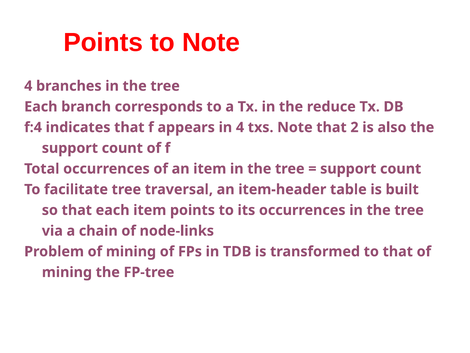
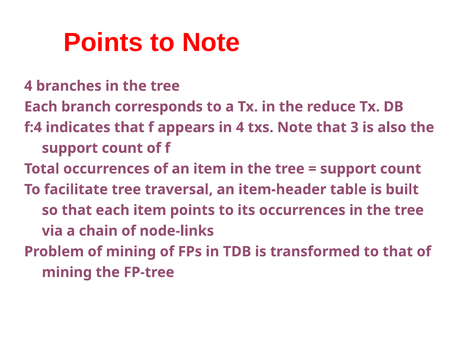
2: 2 -> 3 (355, 127)
